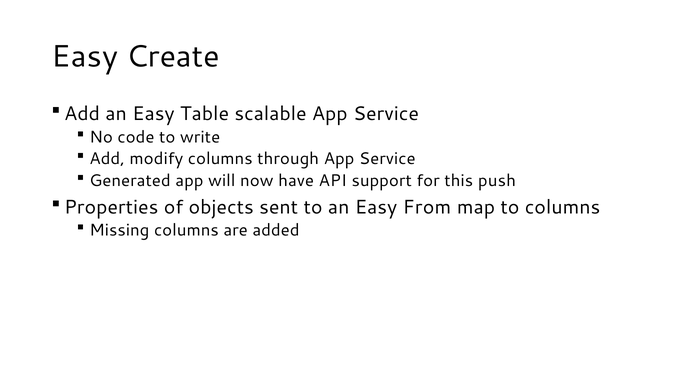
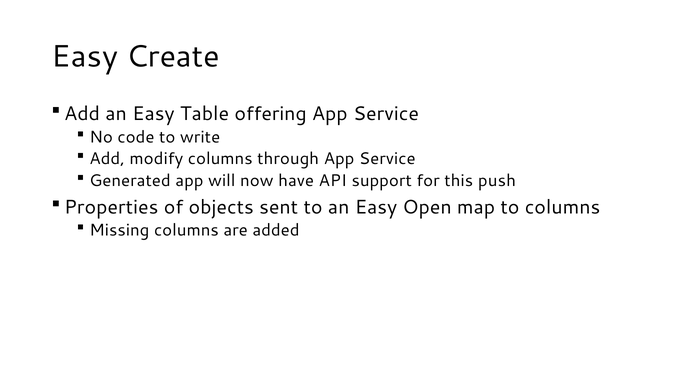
scalable: scalable -> offering (271, 114)
From: From -> Open (427, 207)
